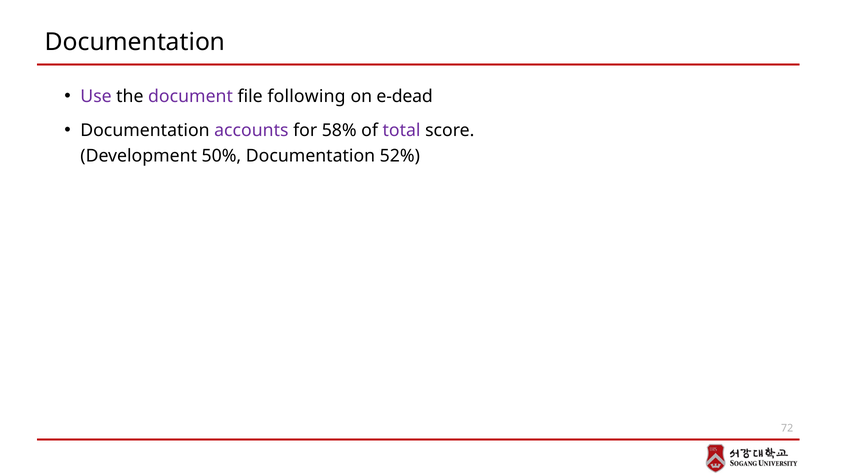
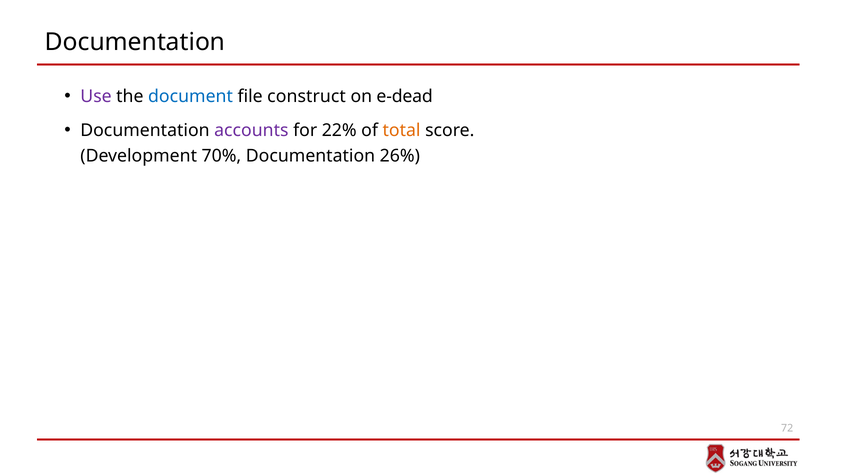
document colour: purple -> blue (191, 96)
following: following -> construct (307, 96)
58%: 58% -> 22% (339, 131)
total colour: purple -> orange (402, 131)
50%: 50% -> 70% (221, 156)
52%: 52% -> 26% (400, 156)
